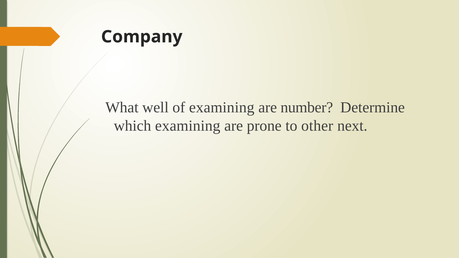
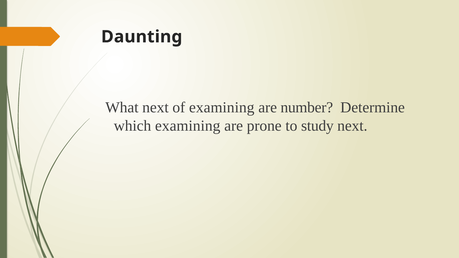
Company: Company -> Daunting (142, 37)
What well: well -> next (155, 107)
other: other -> study (317, 126)
